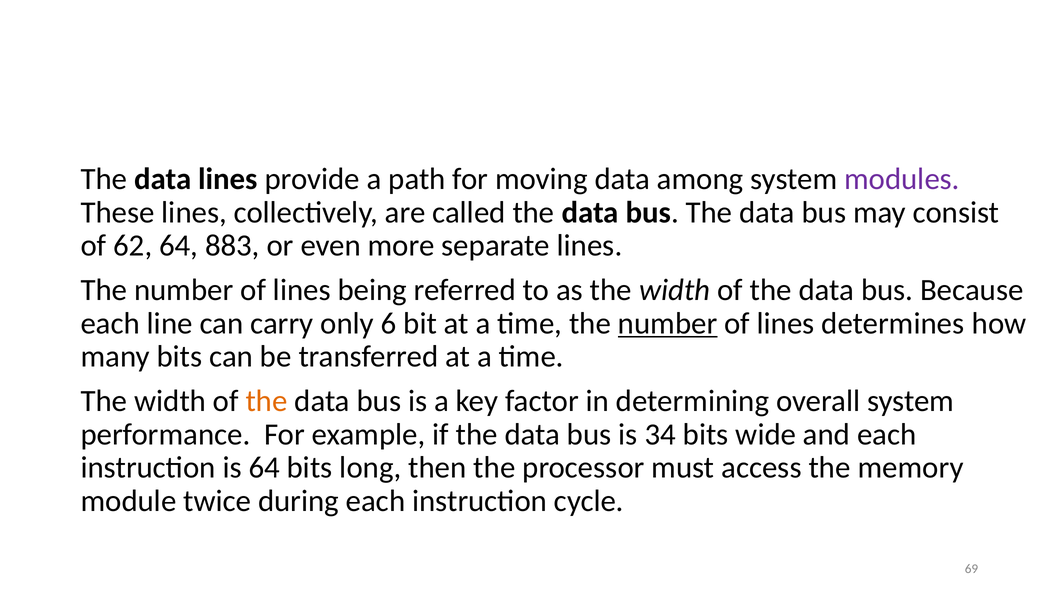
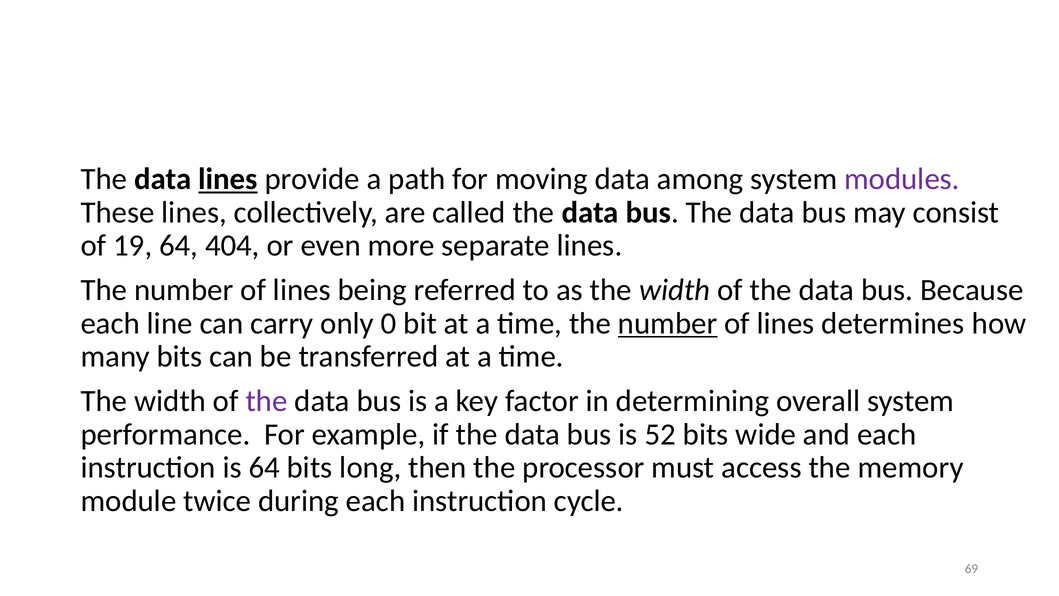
lines underline: none -> present (228, 179)
62: 62 -> 19 (133, 246)
883: 883 -> 404 (232, 246)
6: 6 -> 0 (389, 323)
the colour: orange -> purple (267, 401)
34: 34 -> 52 (660, 434)
